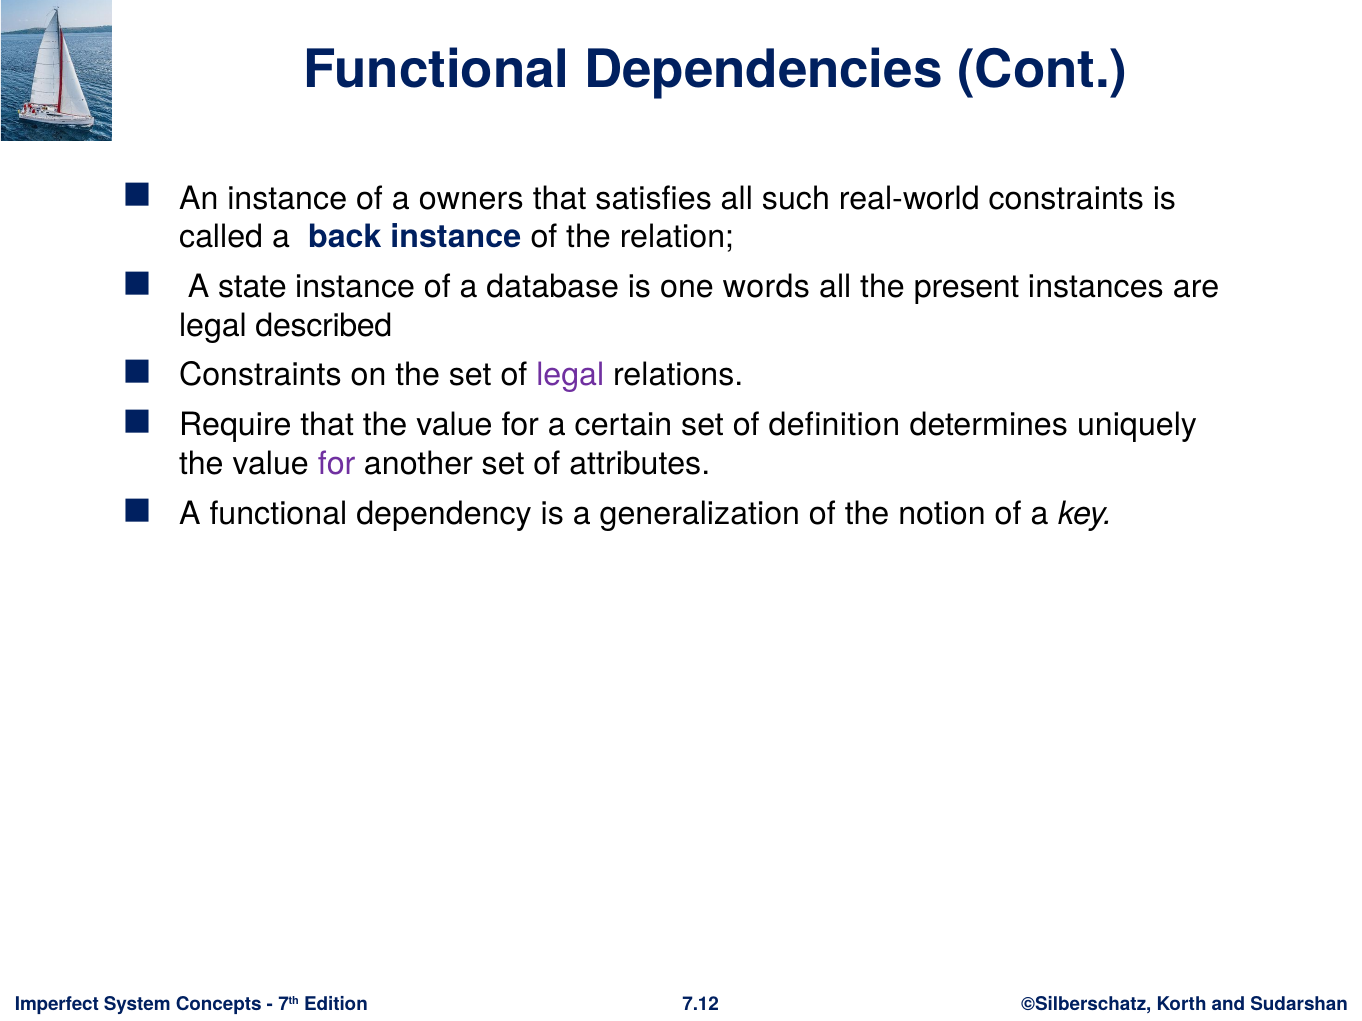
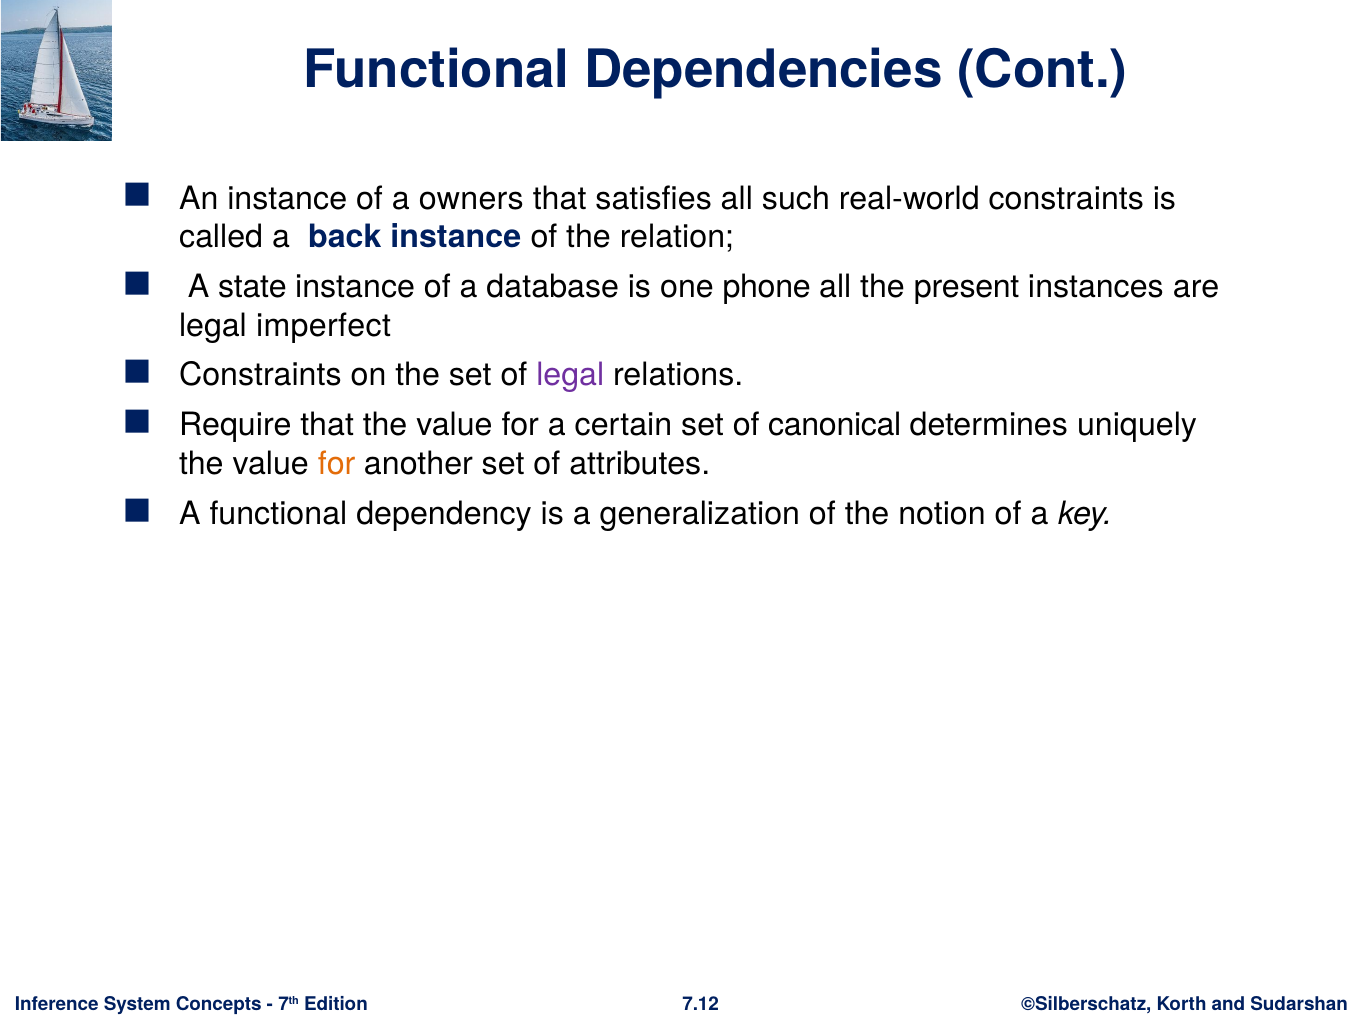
words: words -> phone (767, 287)
described: described -> imperfect (324, 326)
definition: definition -> canonical (835, 425)
for colour: purple -> orange (337, 464)
Imperfect: Imperfect -> Inference (57, 1004)
